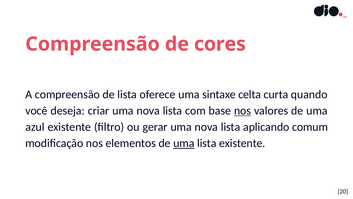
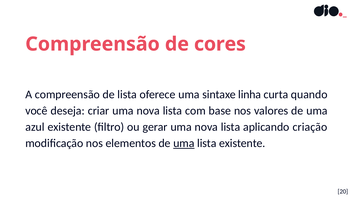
celta: celta -> linha (250, 94)
nos underline: present -> none (243, 110)
comum: comum -> criação (310, 127)
